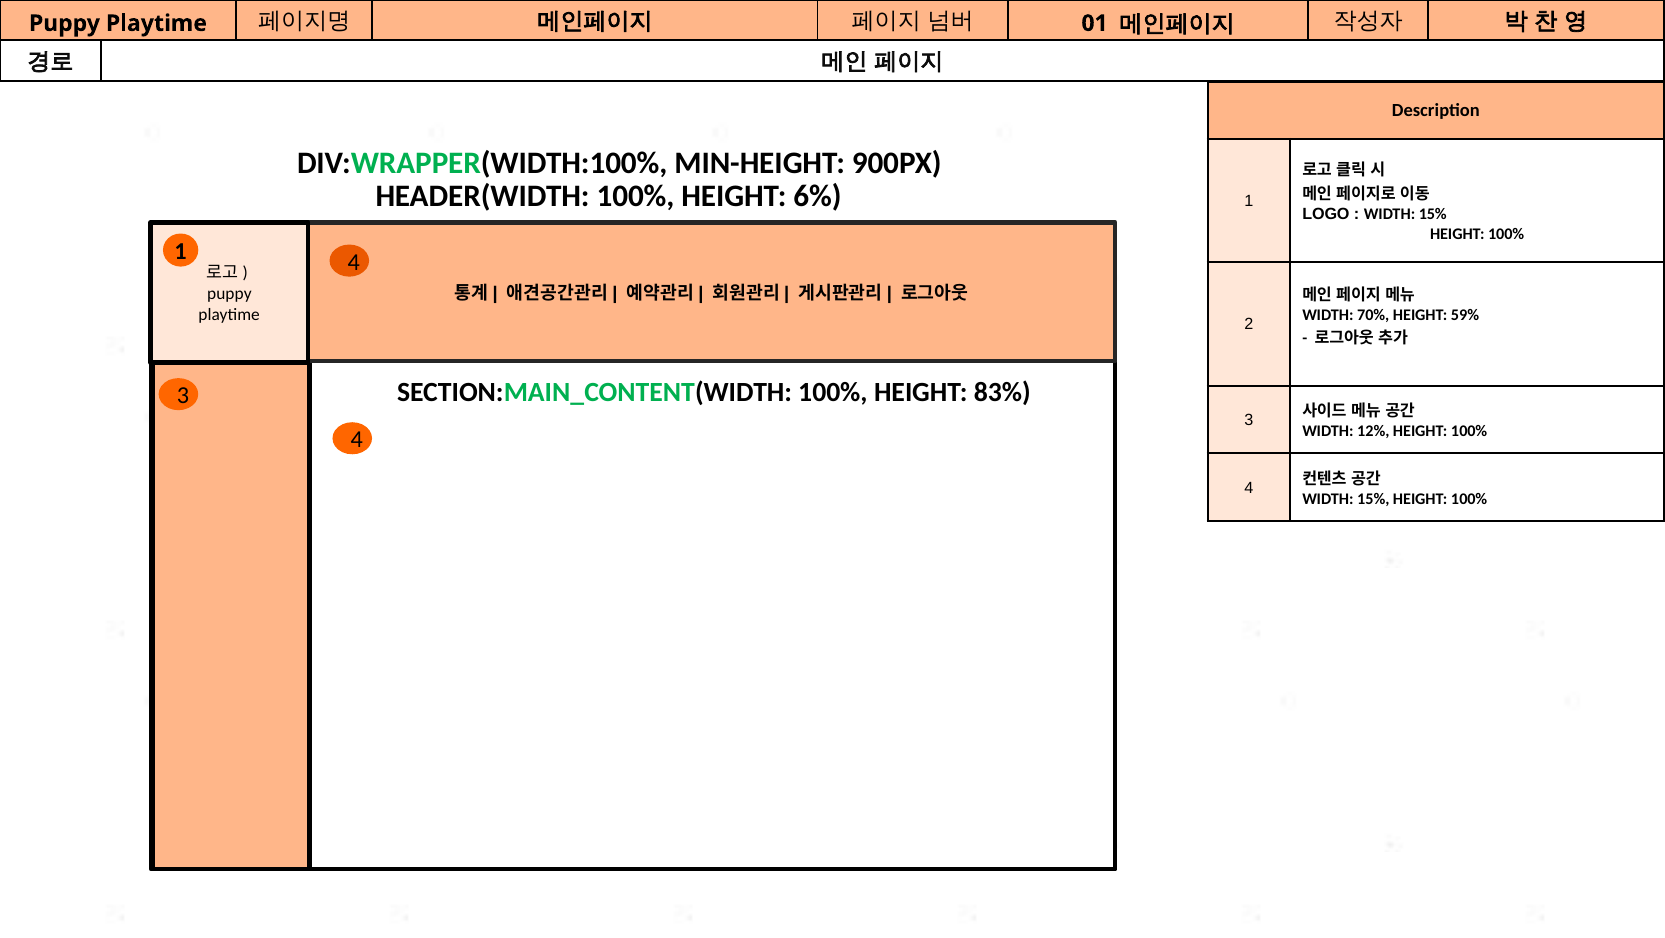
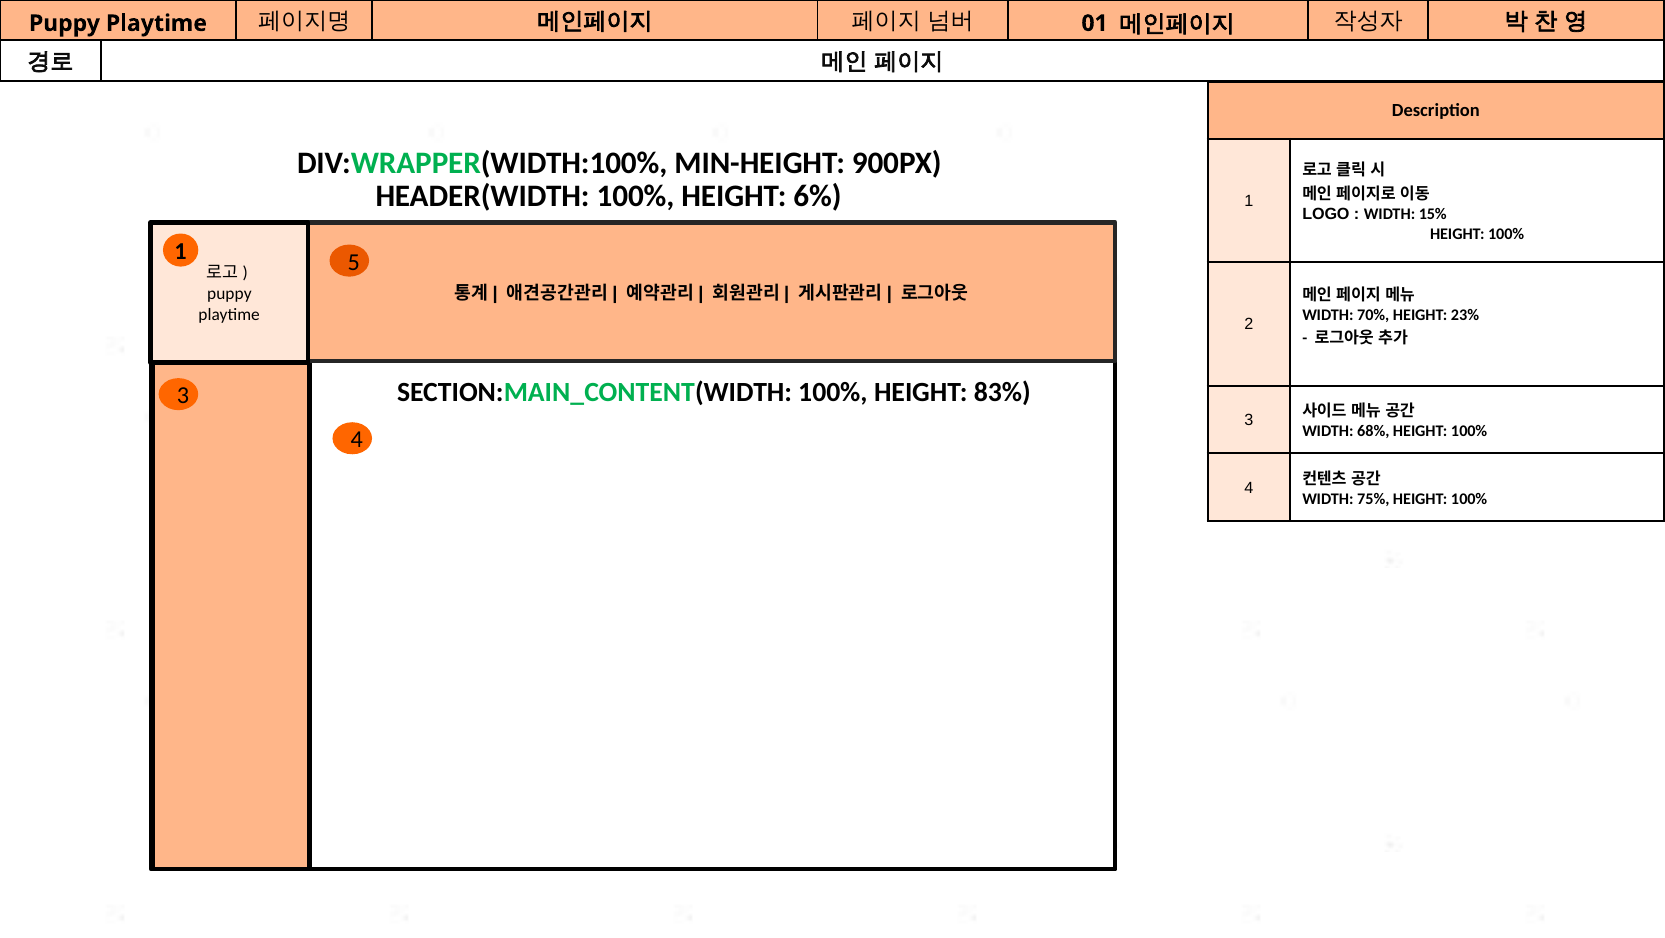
1 4: 4 -> 5 (354, 262)
59%: 59% -> 23% (1465, 315)
12%: 12% -> 68% (1373, 431)
15%: 15% -> 75% (1373, 499)
